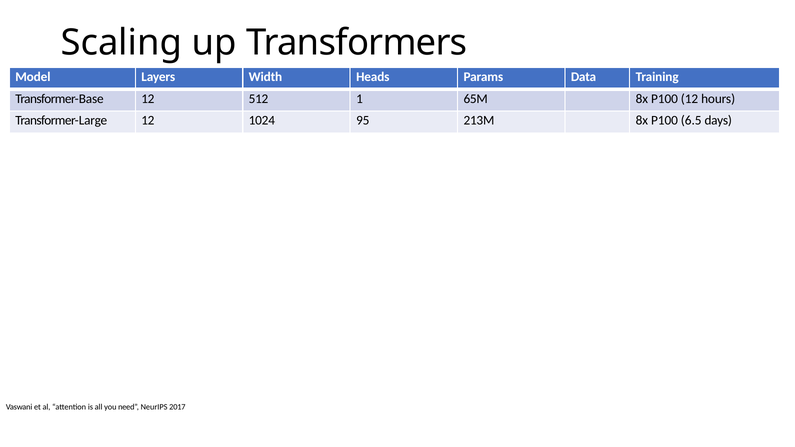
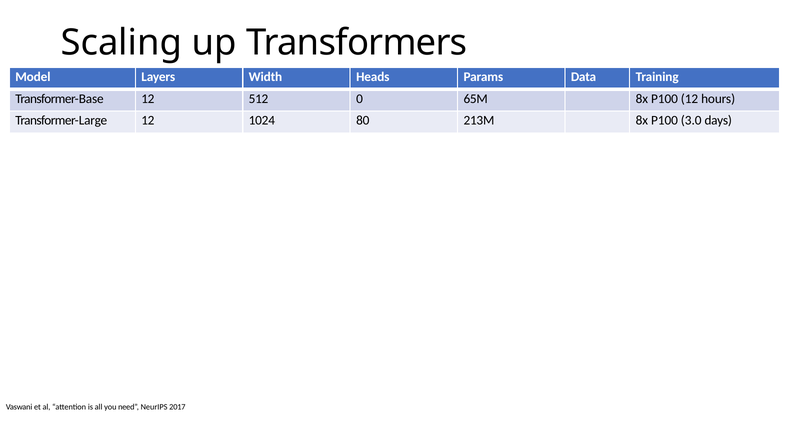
1: 1 -> 0 (359, 99)
95: 95 -> 80 (363, 121)
6.5: 6.5 -> 3.0 (691, 121)
